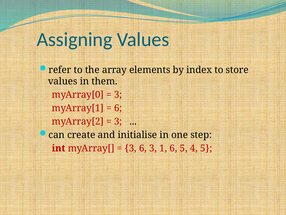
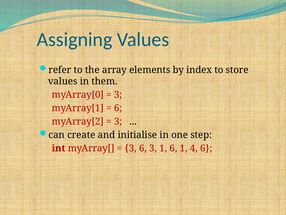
6 5: 5 -> 1 (184, 148)
4 5: 5 -> 6 (206, 148)
